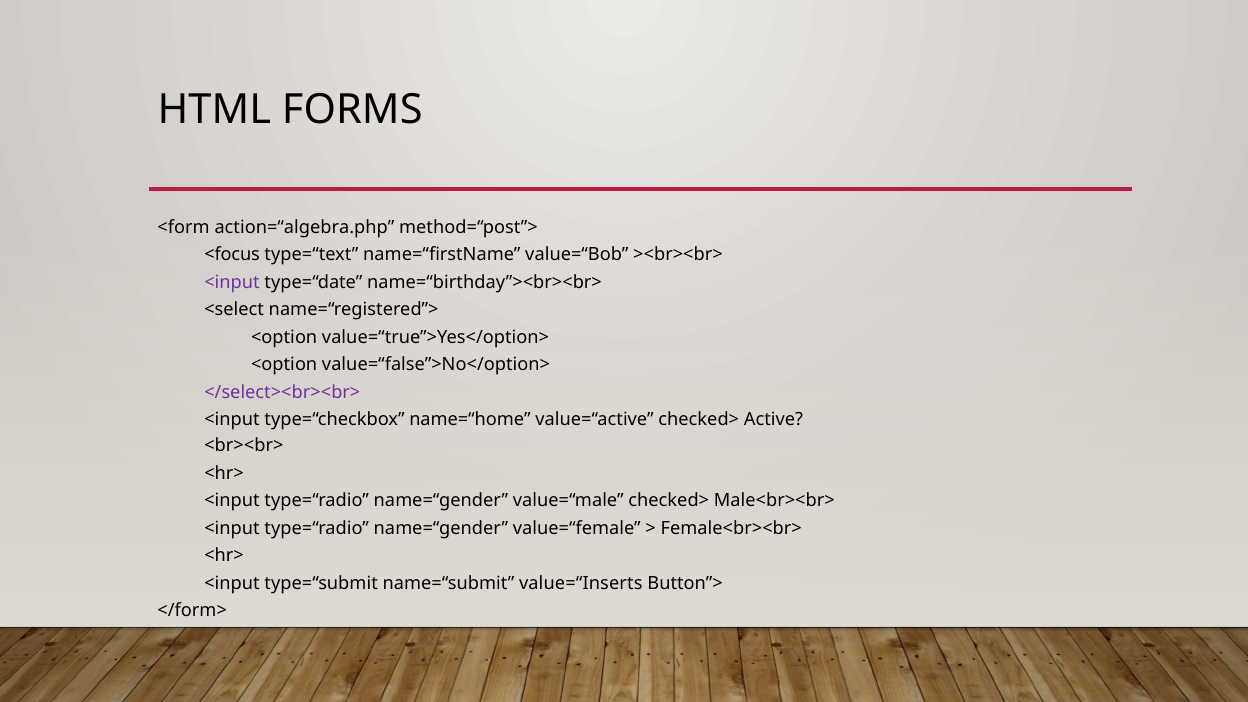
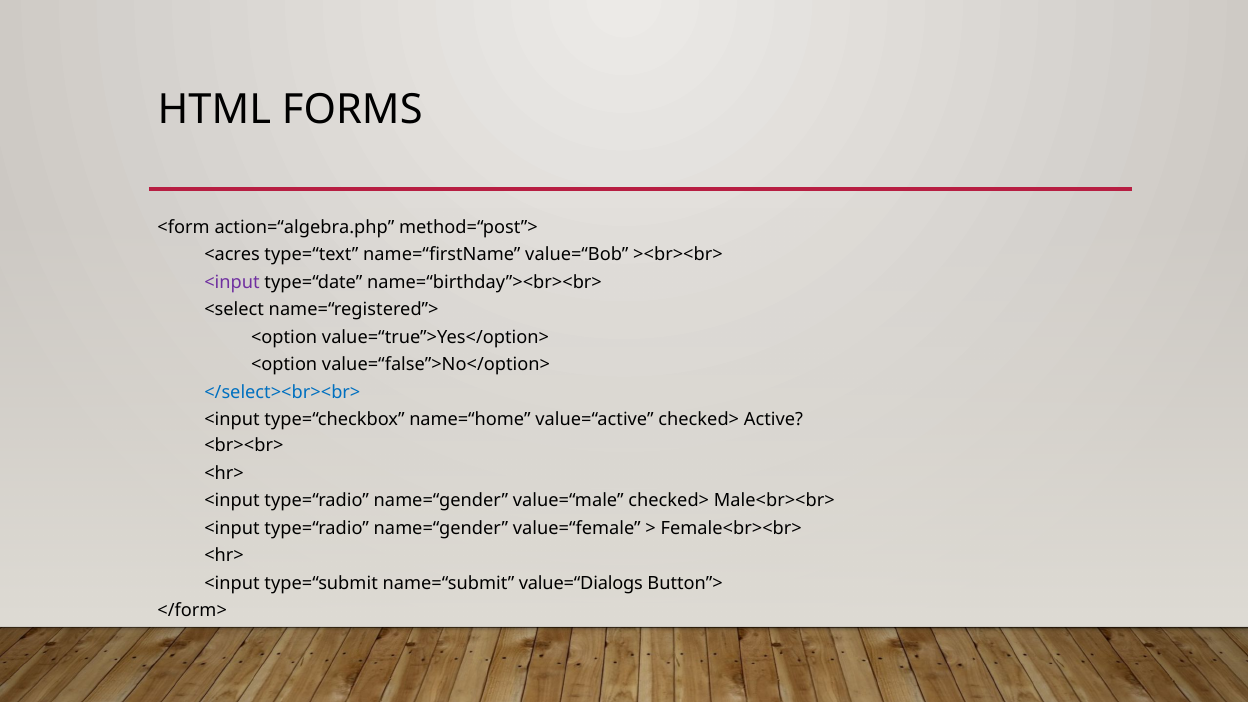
<focus: <focus -> <acres (232, 255)
</select><br><br> colour: purple -> blue (282, 392)
value=“Inserts: value=“Inserts -> value=“Dialogs (581, 583)
